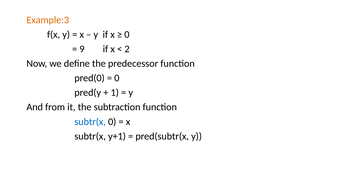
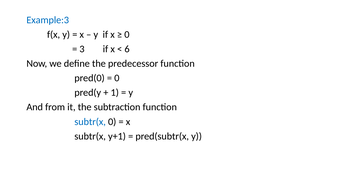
Example:3 colour: orange -> blue (48, 20)
9: 9 -> 3 (82, 49)
2: 2 -> 6 (127, 49)
